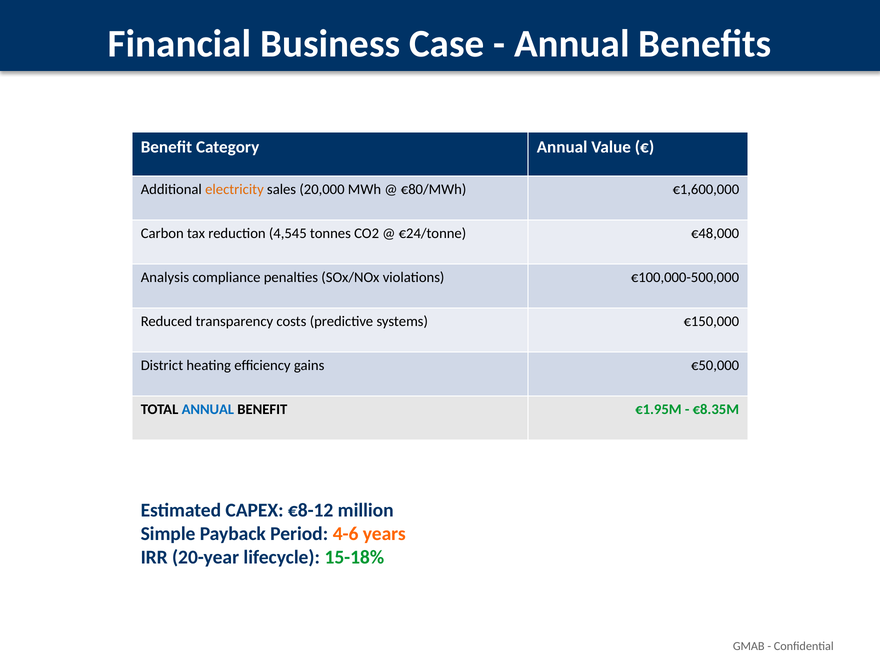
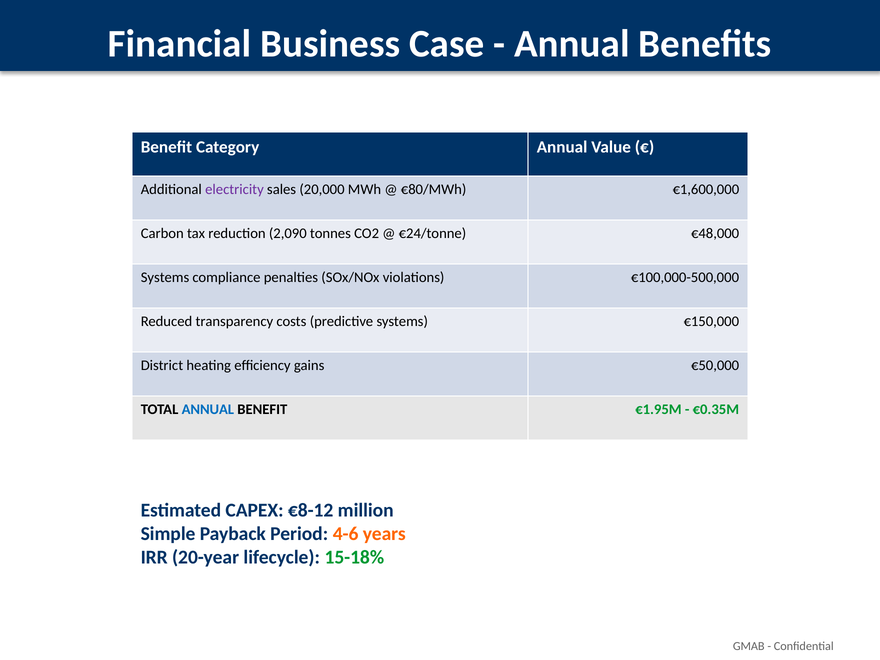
electricity colour: orange -> purple (234, 189)
4,545: 4,545 -> 2,090 (288, 233)
Analysis: Analysis -> Systems (165, 277)
€8.35M: €8.35M -> €0.35M (716, 409)
